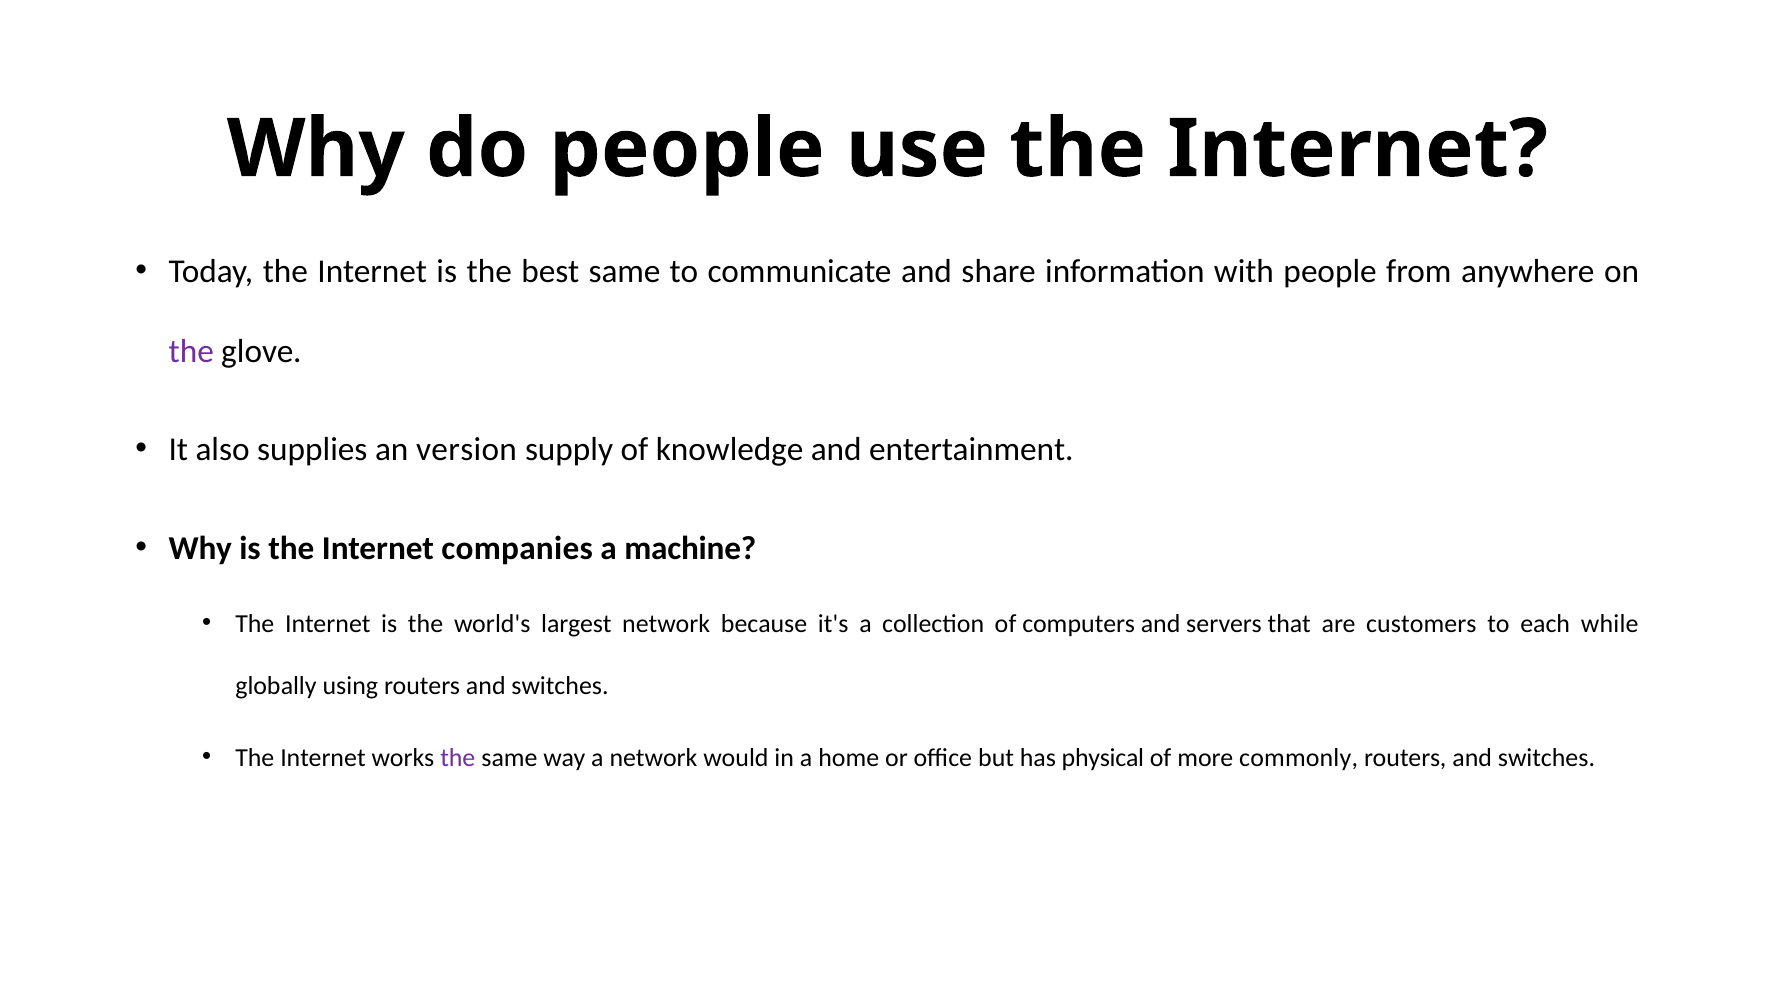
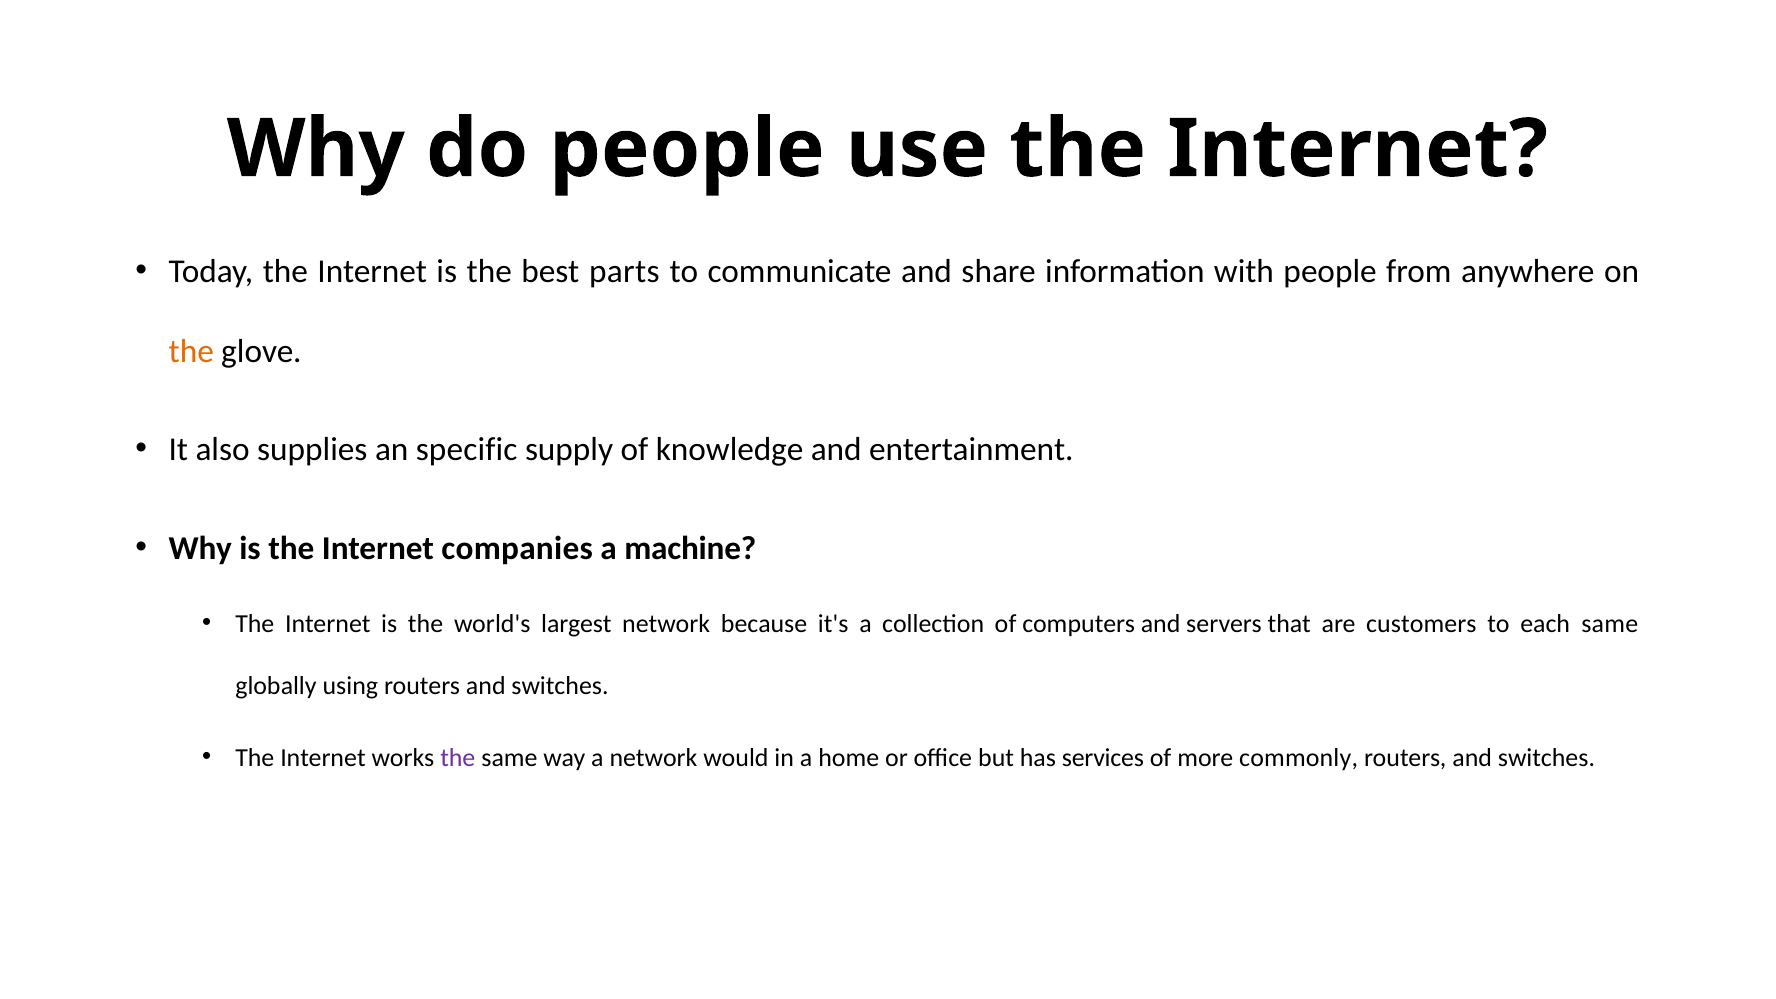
best same: same -> parts (624, 271)
the colour: purple -> orange (191, 351)
version: version -> specific (467, 450)
each while: while -> same (1610, 624)
physical: physical -> services (1103, 757)
